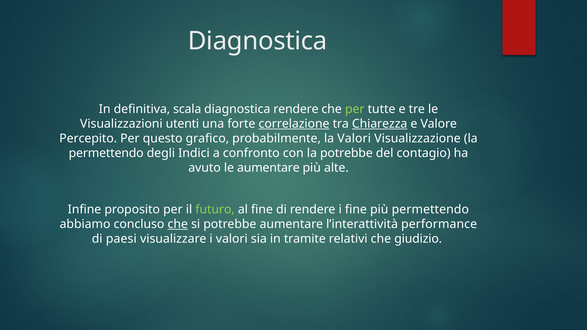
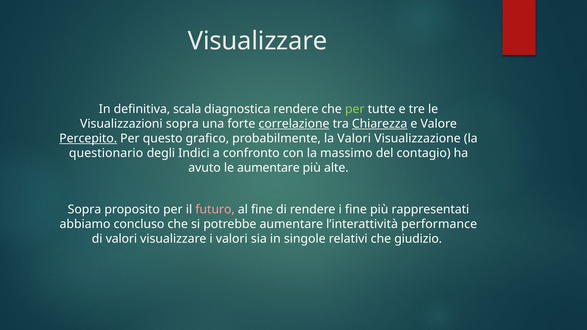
Diagnostica: Diagnostica -> Visualizzare (258, 41)
Visualizzazioni utenti: utenti -> sopra (182, 124)
Percepito underline: none -> present (88, 139)
permettendo: permettendo -> questionario (106, 153)
la potrebbe: potrebbe -> massimo (346, 153)
Infine: Infine -> Sopra (84, 210)
futuro colour: light green -> pink (215, 210)
più permettendo: permettendo -> rappresentati (430, 210)
che underline: present -> none (178, 224)
di paesi: paesi -> valori (121, 239)
tramite: tramite -> singole (305, 239)
